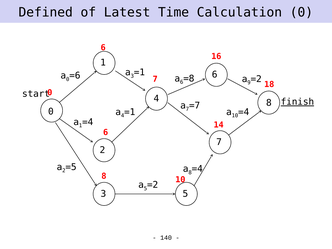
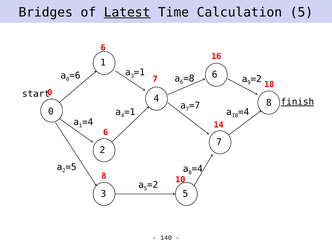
Defined: Defined -> Bridges (46, 12)
Latest underline: none -> present (127, 12)
Calculation 0: 0 -> 5 (302, 12)
